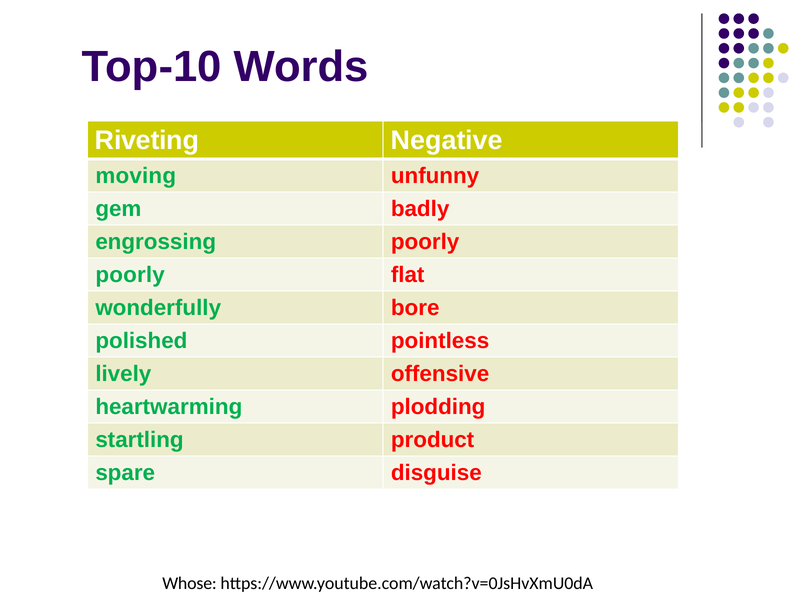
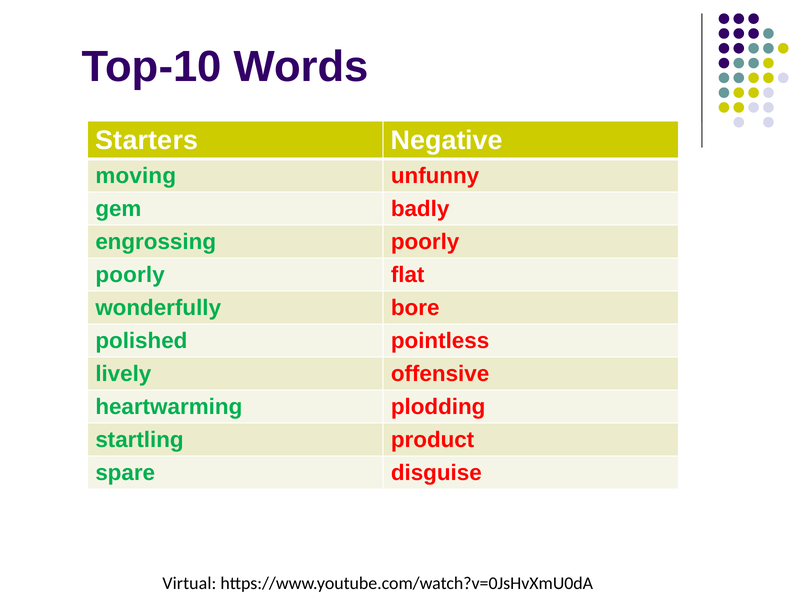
Riveting: Riveting -> Starters (147, 140)
Whose: Whose -> Virtual (189, 584)
